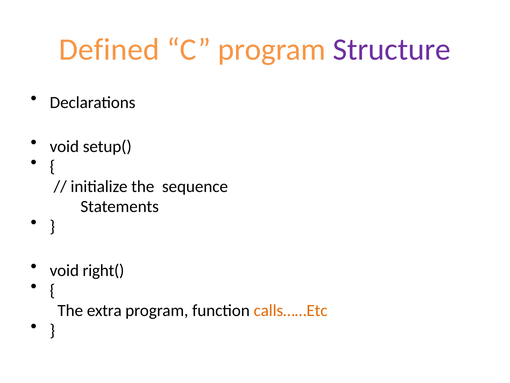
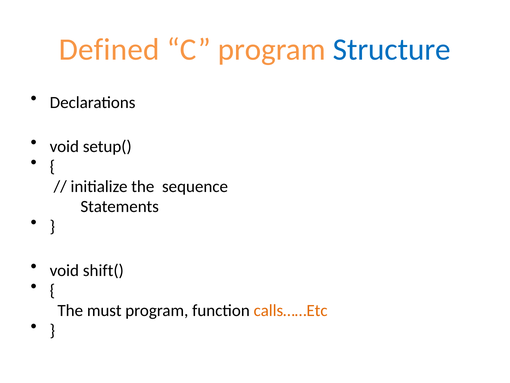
Structure colour: purple -> blue (392, 49)
right(: right( -> shift( (103, 270)
extra: extra -> must (104, 310)
